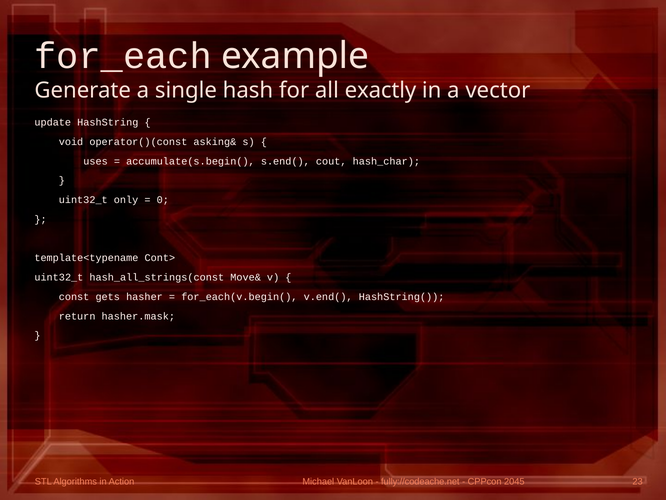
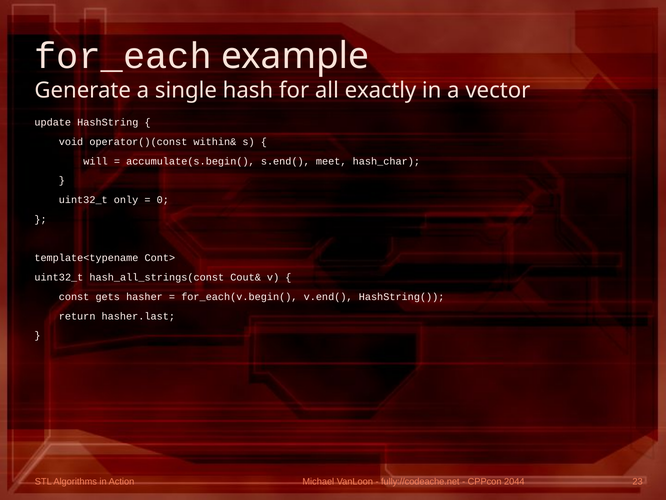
asking&: asking& -> within& (215, 142)
uses: uses -> will (96, 161)
cout: cout -> meet (331, 161)
Move&: Move& -> Cout& (246, 277)
hasher.mask: hasher.mask -> hasher.last (138, 316)
2045: 2045 -> 2044 (514, 481)
